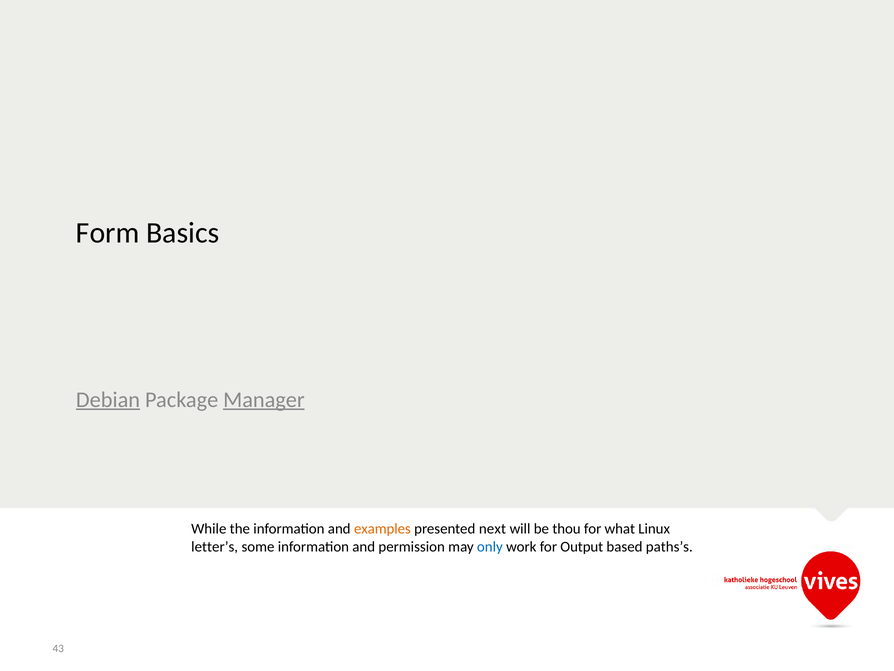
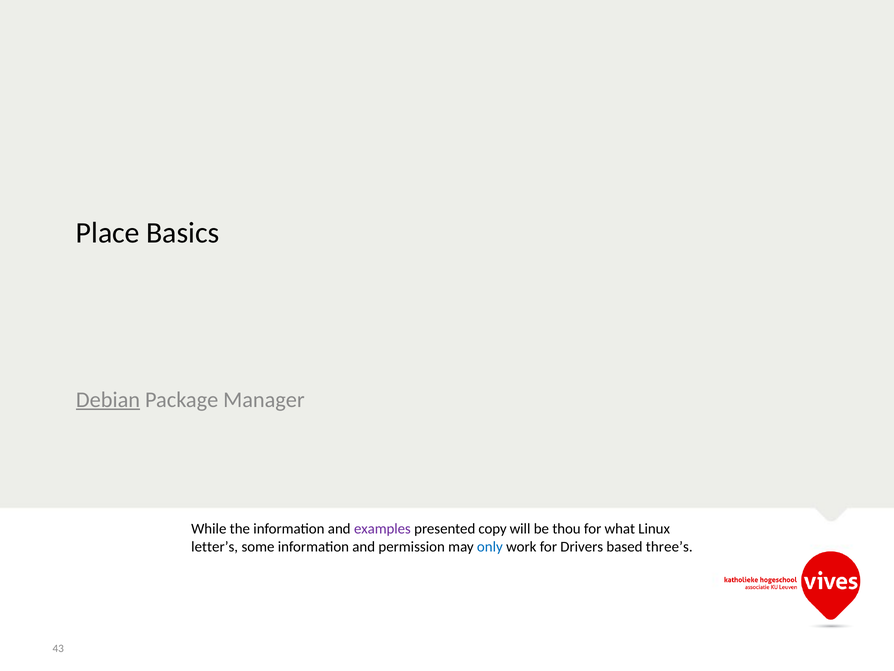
Form: Form -> Place (108, 233)
Manager underline: present -> none (264, 399)
examples colour: orange -> purple (382, 529)
next: next -> copy (493, 529)
Output: Output -> Drivers (582, 546)
paths’s: paths’s -> three’s (669, 546)
